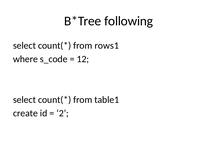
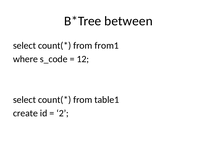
following: following -> between (128, 21)
rows1: rows1 -> from1 (107, 46)
